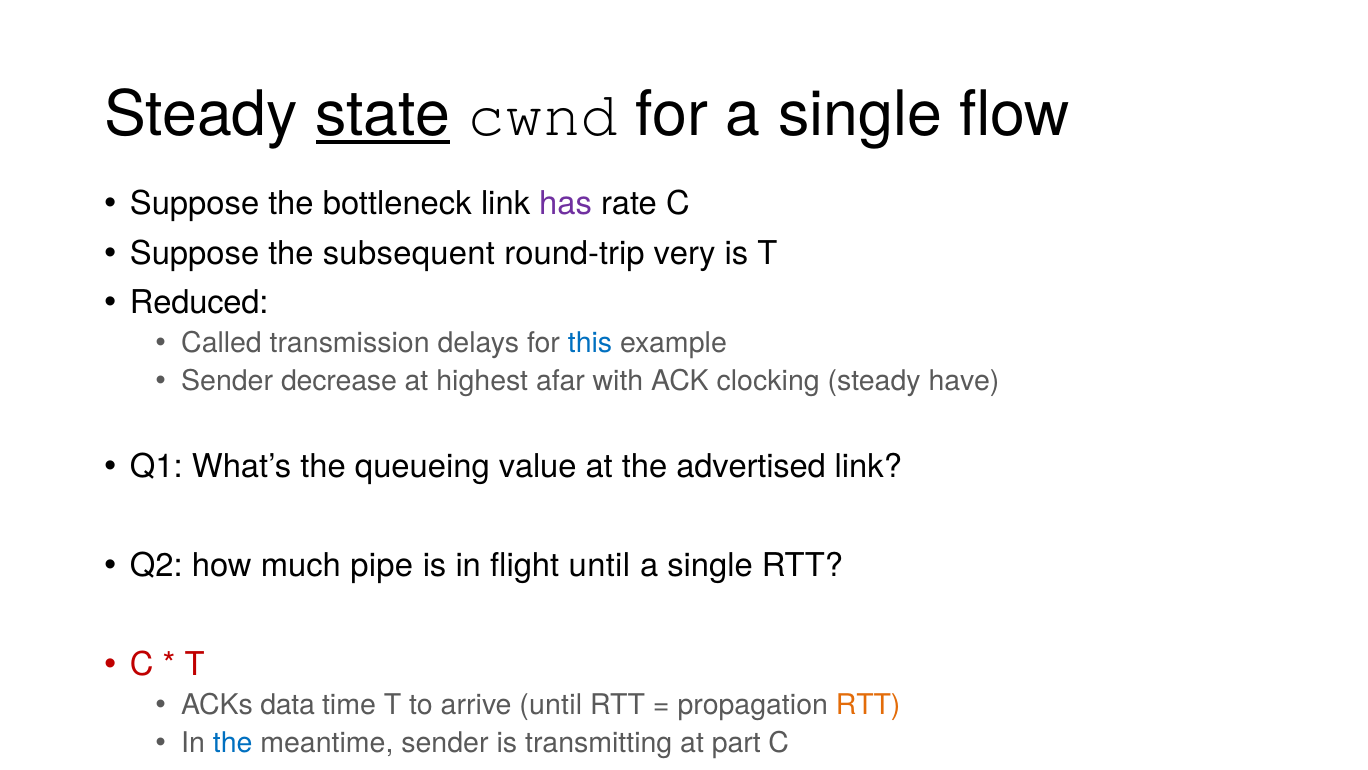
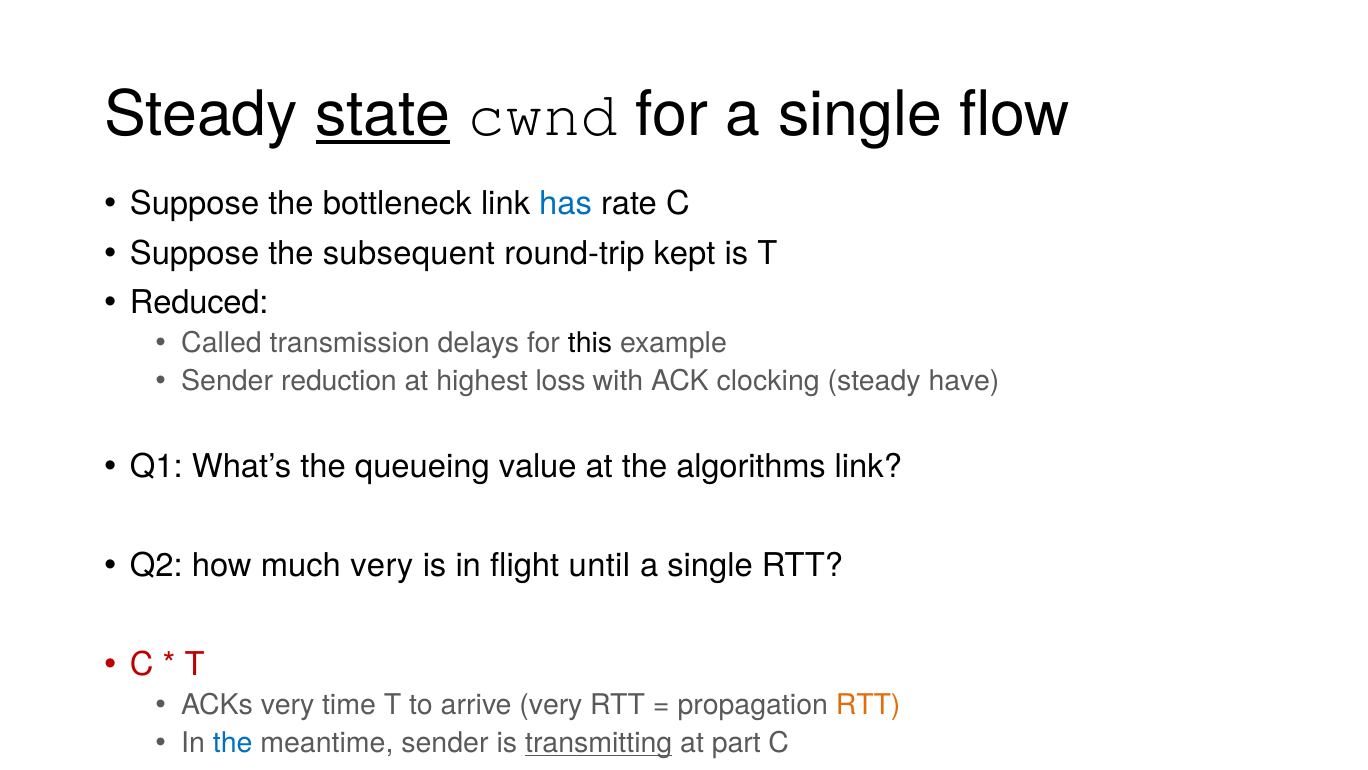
has colour: purple -> blue (566, 203)
very: very -> kept (685, 253)
this colour: blue -> black (590, 343)
decrease: decrease -> reduction (339, 381)
afar: afar -> loss (561, 381)
advertised: advertised -> algorithms (751, 466)
much pipe: pipe -> very (382, 565)
ACKs data: data -> very (288, 705)
arrive until: until -> very (551, 705)
transmitting underline: none -> present (599, 743)
